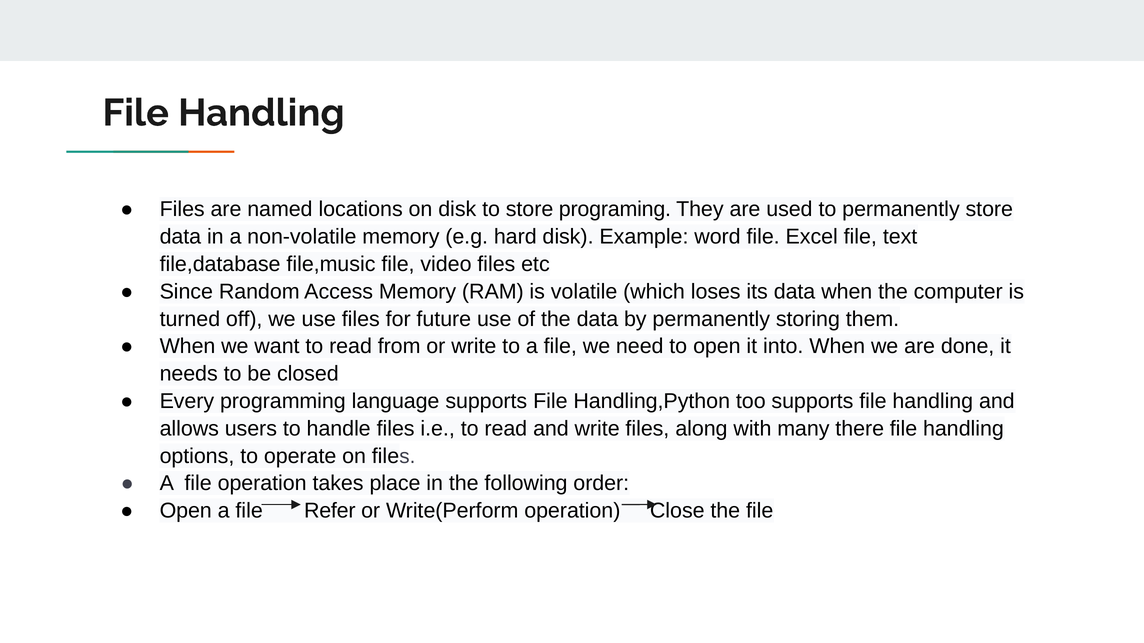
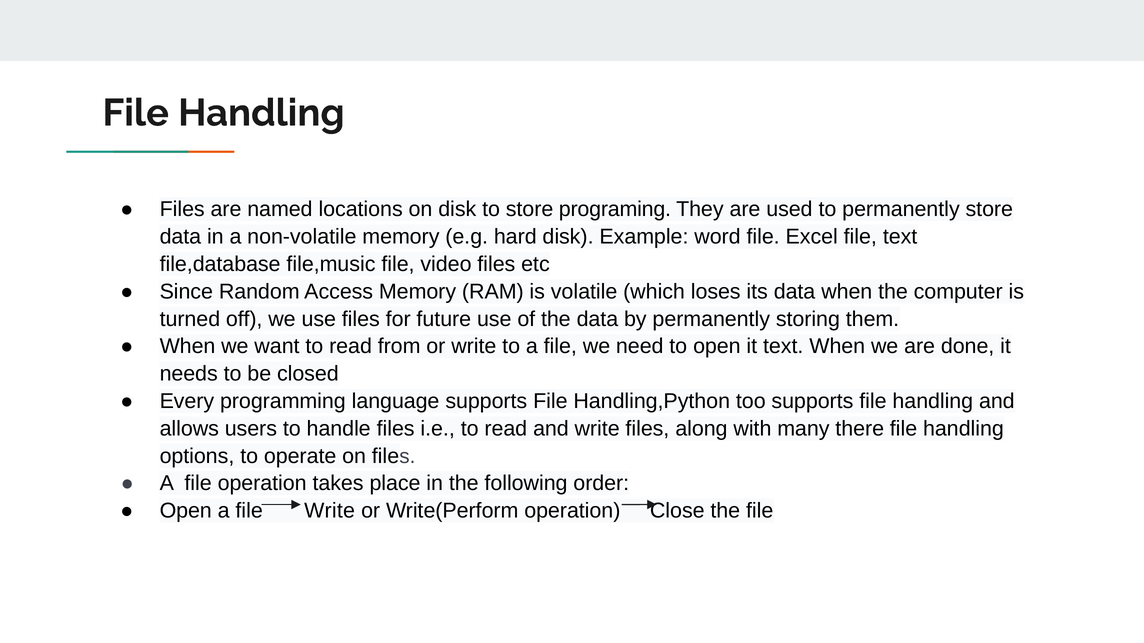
it into: into -> text (783, 347)
file Refer: Refer -> Write (330, 511)
